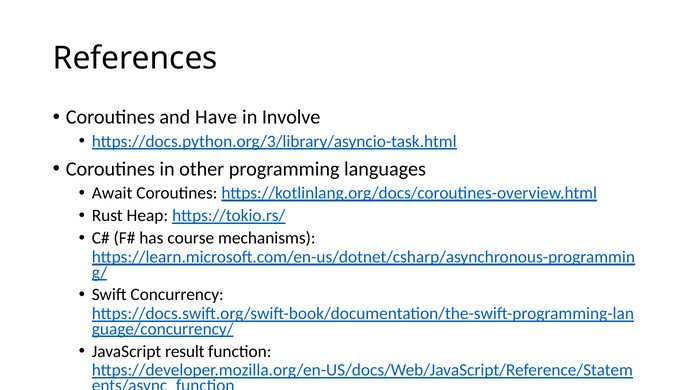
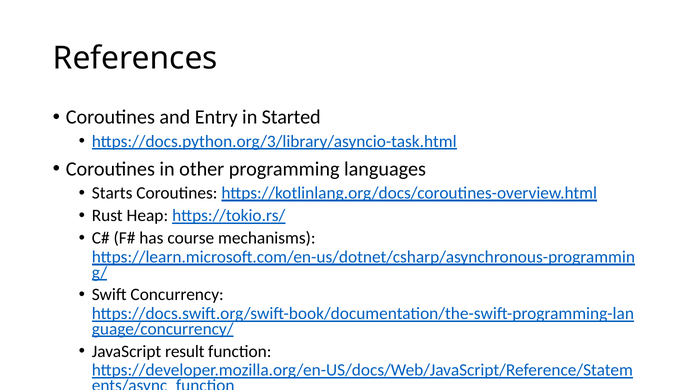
Have: Have -> Entry (216, 117)
Involve: Involve -> Started (291, 117)
Await: Await -> Starts (112, 193)
